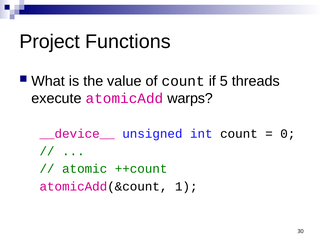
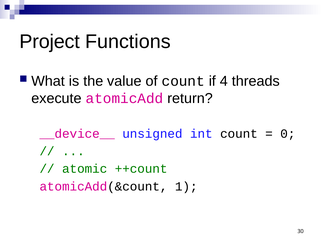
5: 5 -> 4 (224, 81)
warps: warps -> return (190, 98)
